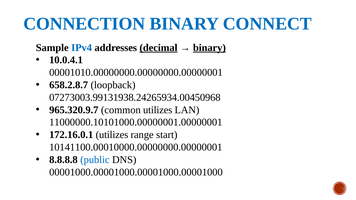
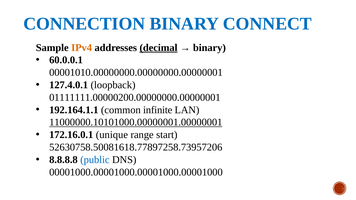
IPv4 colour: blue -> orange (82, 48)
binary underline: present -> none (209, 48)
10.0.4.1: 10.0.4.1 -> 60.0.0.1 (66, 60)
658.2.8.7: 658.2.8.7 -> 127.4.0.1 (69, 85)
07273003.99131938.24265934.00450968: 07273003.99131938.24265934.00450968 -> 01111111.00000200.00000000.00000001 (135, 98)
965.320.9.7: 965.320.9.7 -> 192.164.1.1 (74, 110)
common utilizes: utilizes -> infinite (158, 110)
11000000.10101000.00000001.00000001 underline: none -> present (136, 122)
172.16.0.1 utilizes: utilizes -> unique (112, 135)
10141100.00010000.00000000.00000001: 10141100.00010000.00000000.00000001 -> 52630758.50081618.77897258.73957206 (136, 147)
